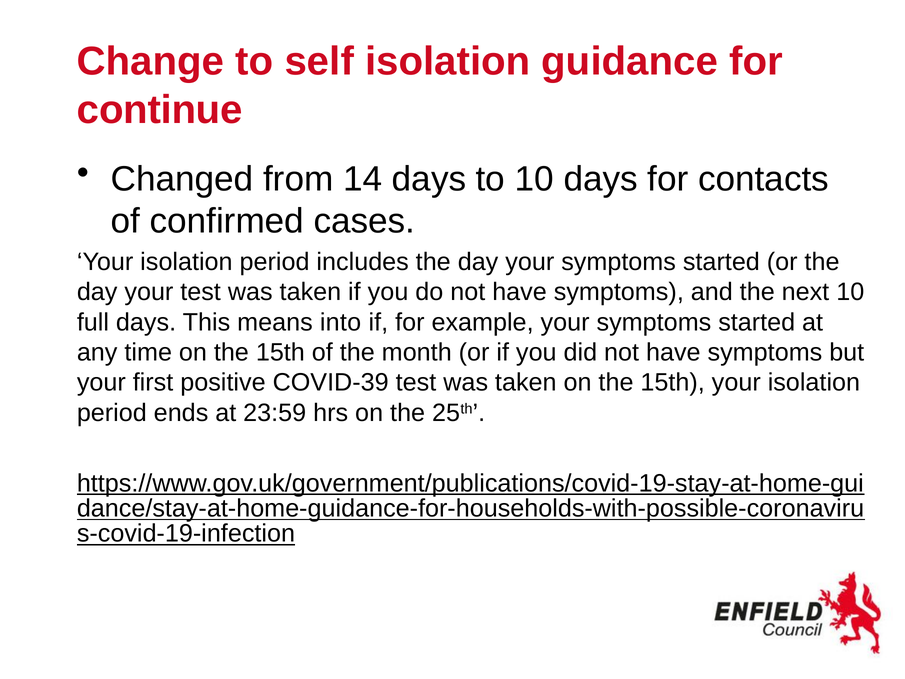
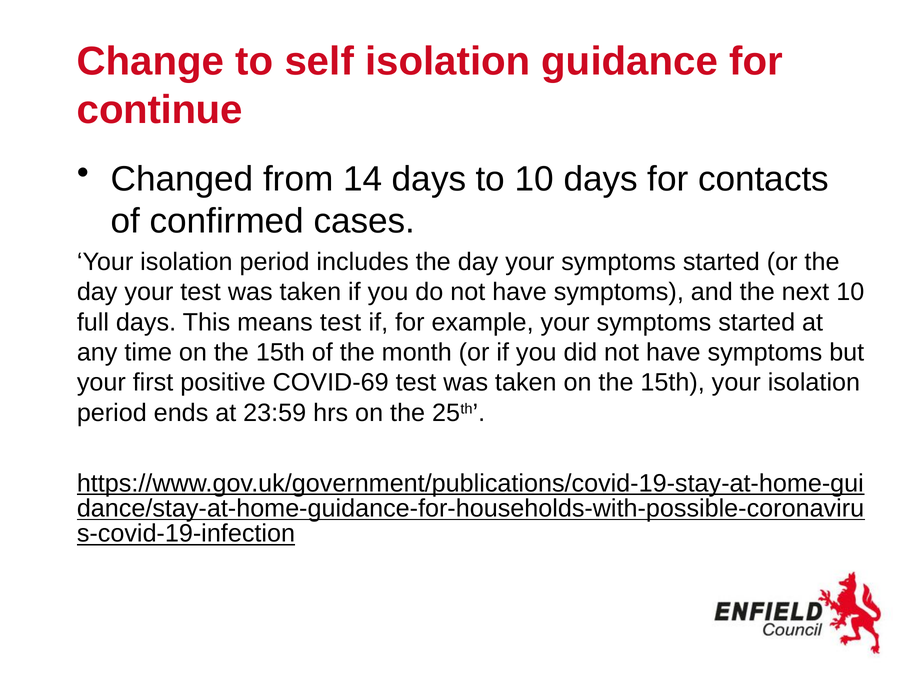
means into: into -> test (341, 322)
COVID-39: COVID-39 -> COVID-69 (331, 382)
